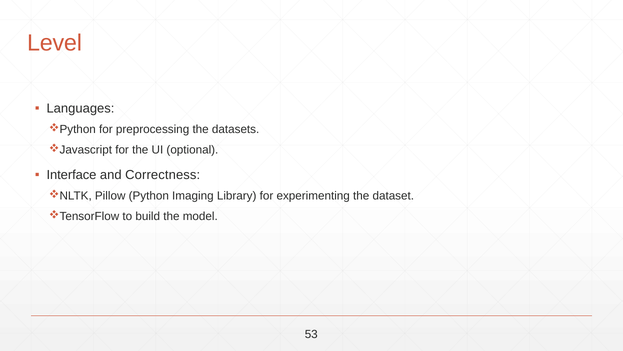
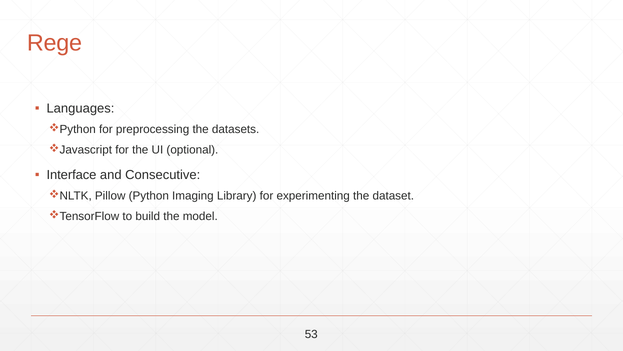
Level: Level -> Rege (54, 43)
Correctness: Correctness -> Consecutive (163, 175)
